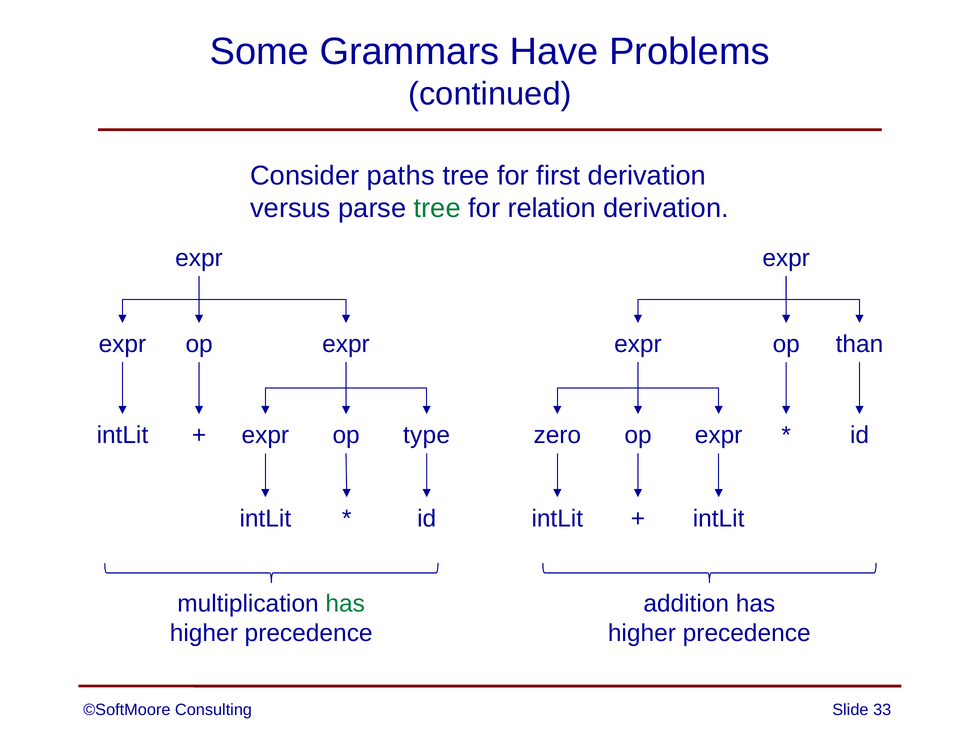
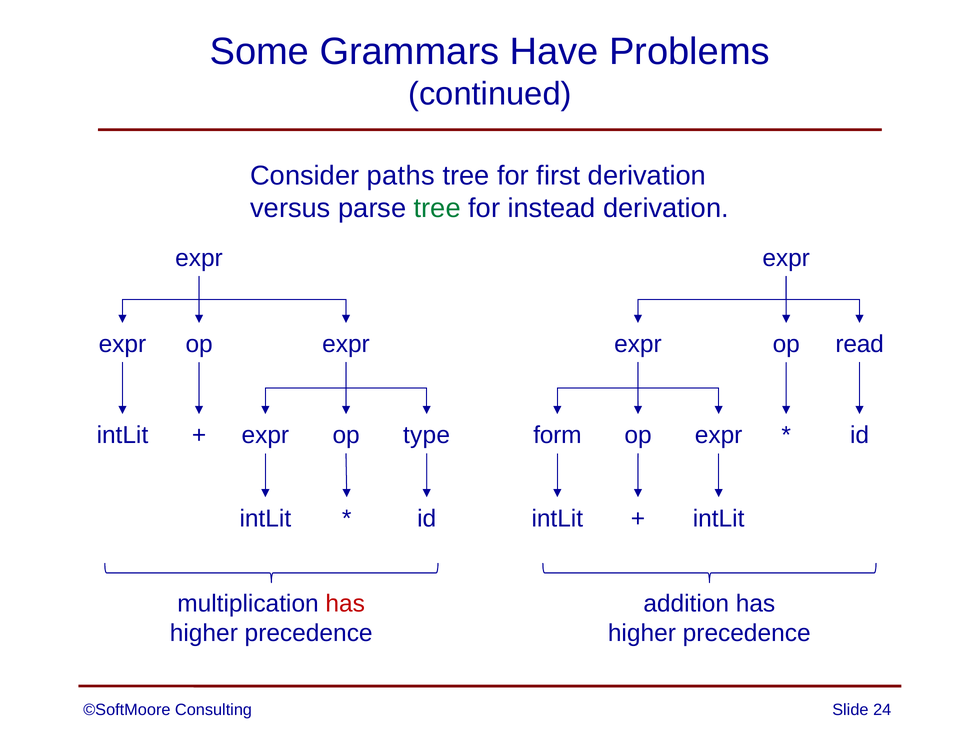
relation: relation -> instead (552, 209)
than: than -> read (860, 344)
zero: zero -> form (557, 435)
has colour: green -> red (345, 604)
33: 33 -> 24 (882, 710)
